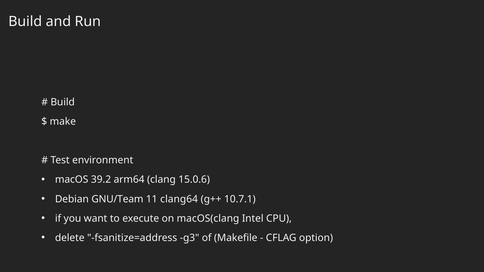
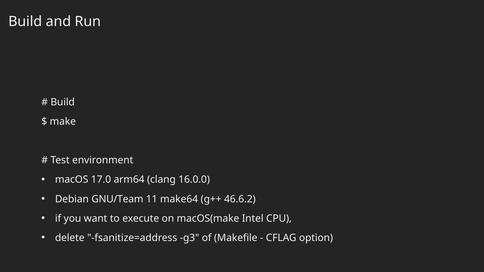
39.2: 39.2 -> 17.0 (101, 180)
15.0.6: 15.0.6 -> 16.0.0 (194, 180)
clang64: clang64 -> make64 (179, 199)
10.7.1: 10.7.1 -> 46.6.2 (240, 199)
macOS(clang: macOS(clang -> macOS(make (208, 219)
